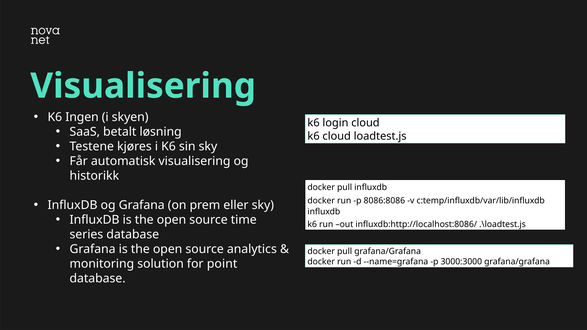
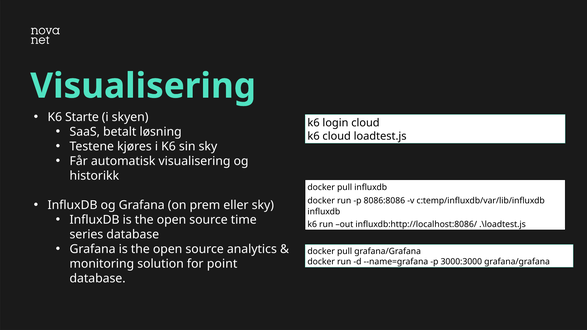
Ingen: Ingen -> Starte (82, 117)
